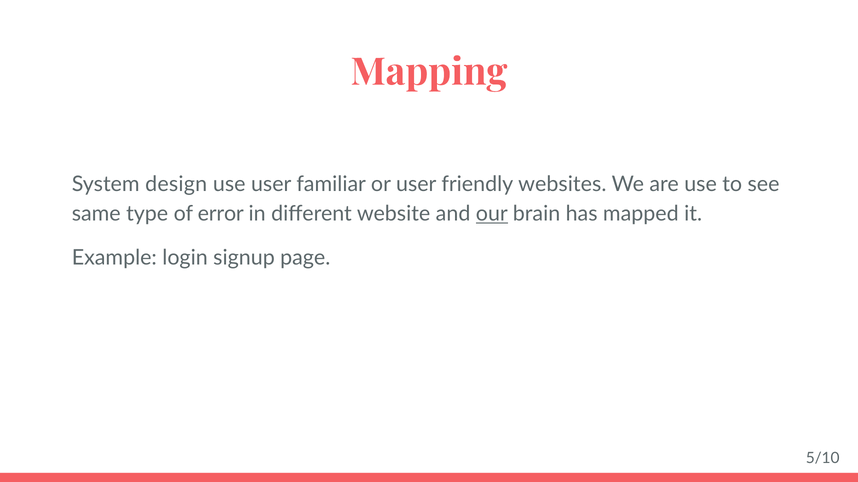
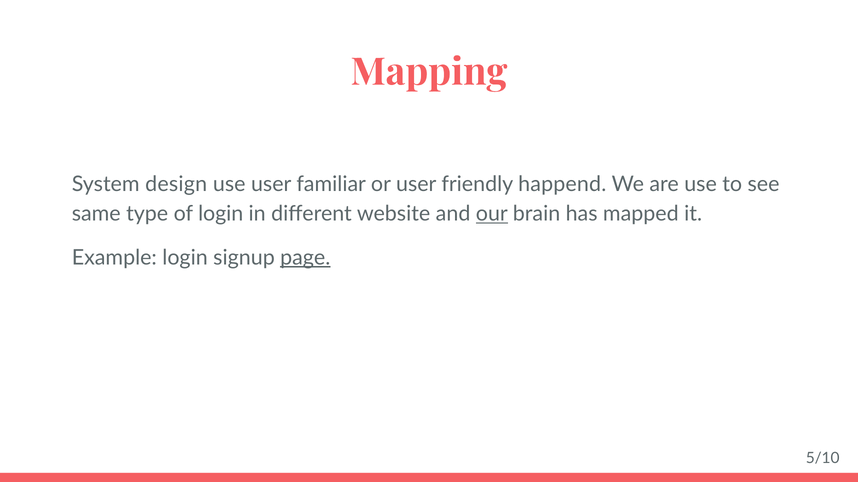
websites: websites -> happend (562, 184)
of error: error -> login (221, 214)
page underline: none -> present (305, 258)
